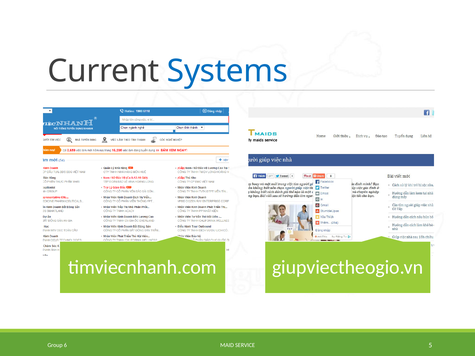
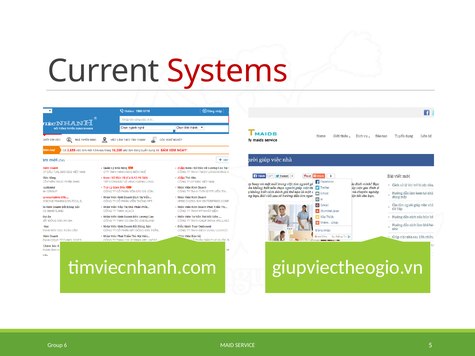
Systems colour: blue -> red (227, 71)
